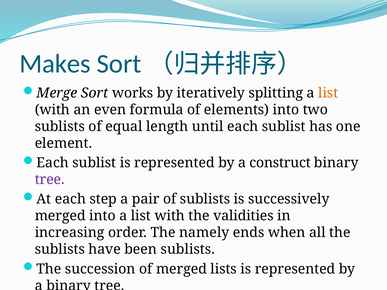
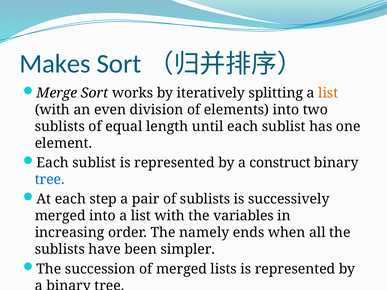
formula: formula -> division (157, 110)
tree colour: purple -> blue (50, 180)
validities: validities -> variables (244, 216)
been sublists: sublists -> simpler (188, 250)
